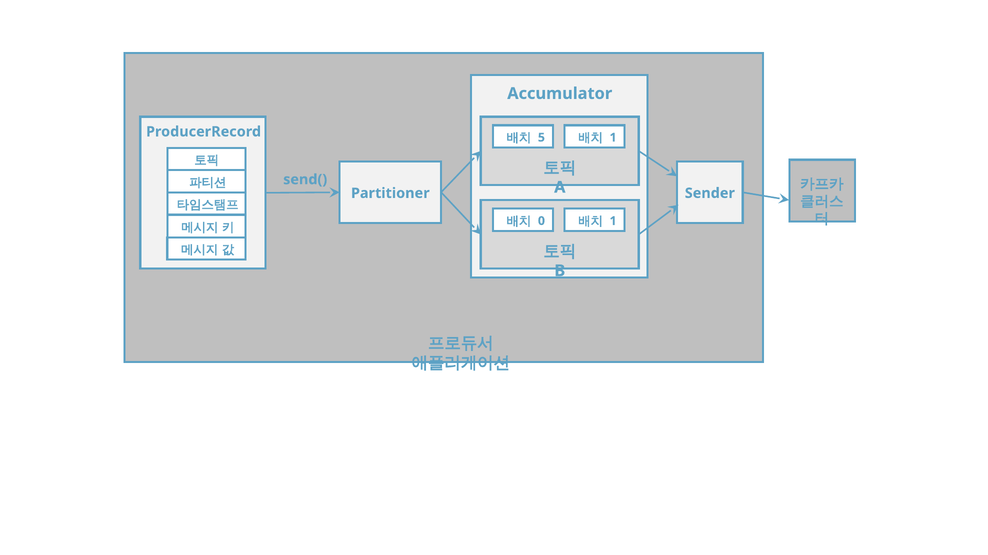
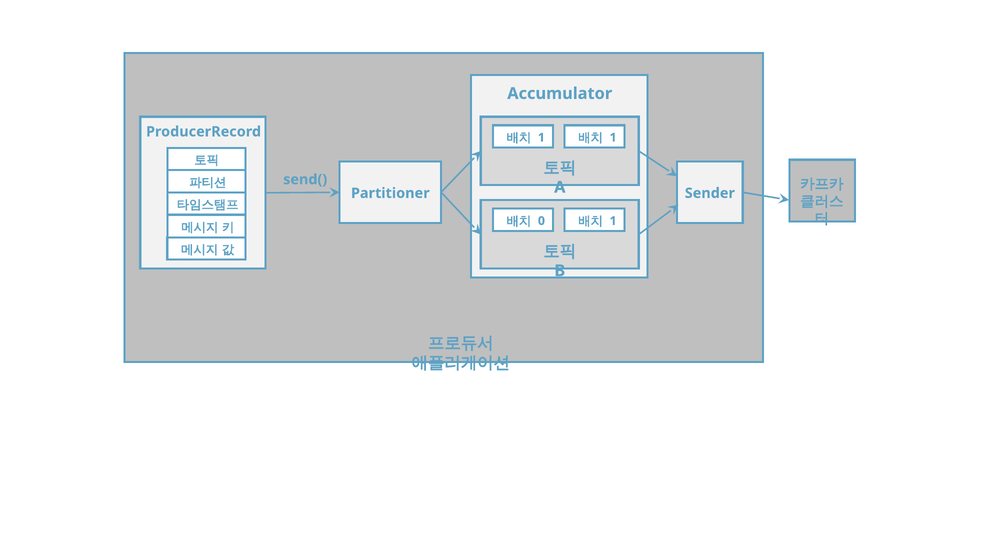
5: 5 -> 1 (541, 138)
